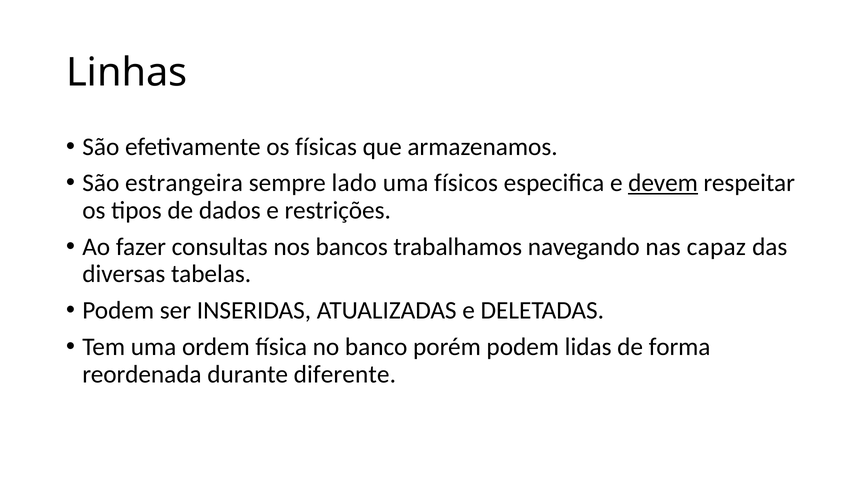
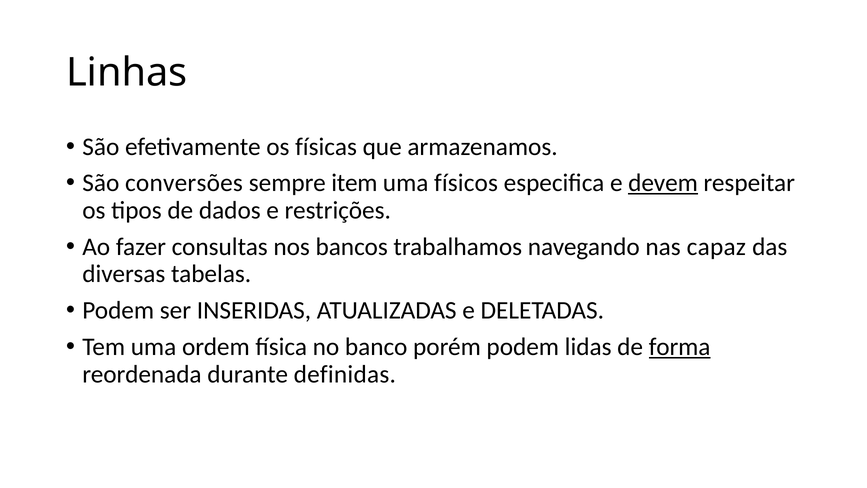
estrangeira: estrangeira -> conversões (184, 183)
lado: lado -> item (354, 183)
forma underline: none -> present (680, 347)
diferente: diferente -> definidas (345, 374)
